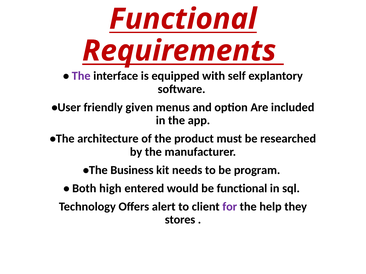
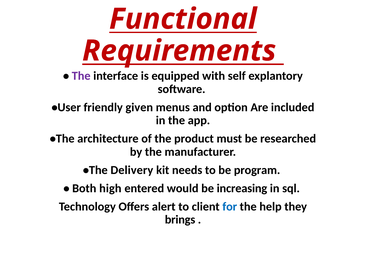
Business: Business -> Delivery (132, 170)
be functional: functional -> increasing (242, 189)
for colour: purple -> blue (230, 207)
stores: stores -> brings (180, 220)
